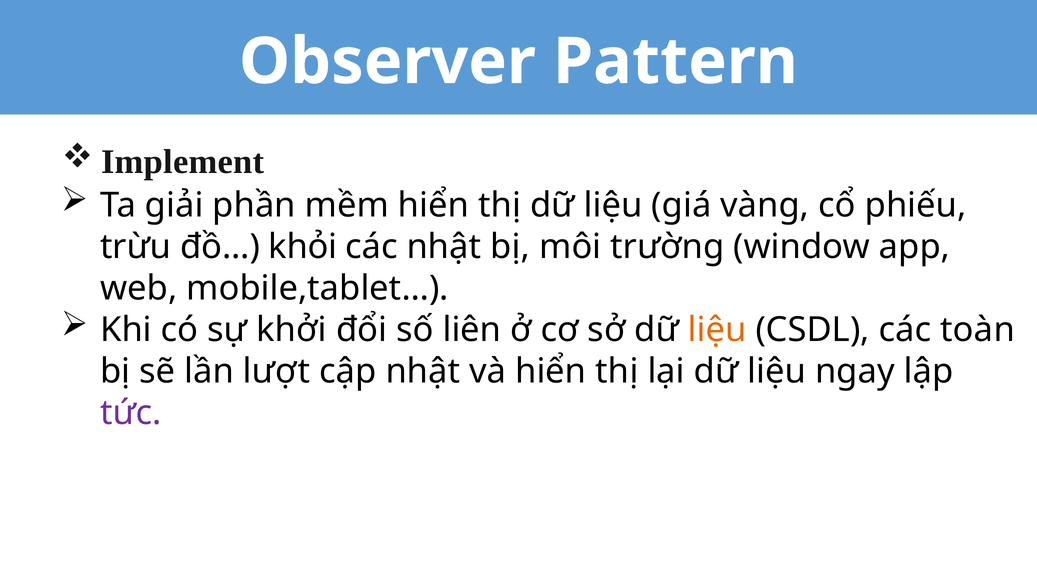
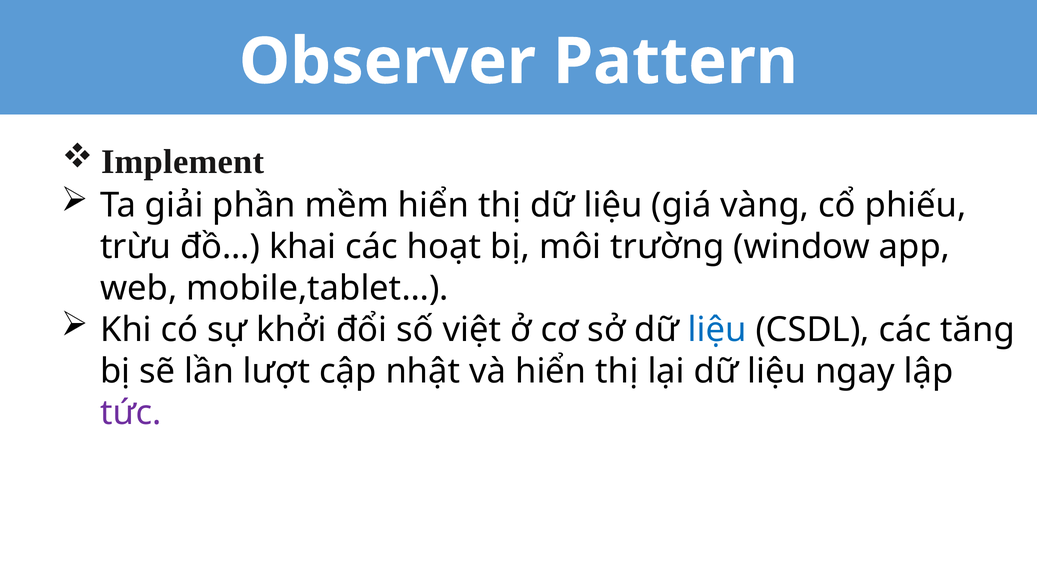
khỏi: khỏi -> khai (303, 247)
các nhật: nhật -> hoạt (444, 247)
liên: liên -> việt (472, 330)
liệu colour: orange -> blue (717, 330)
toàn: toàn -> tăng (978, 330)
